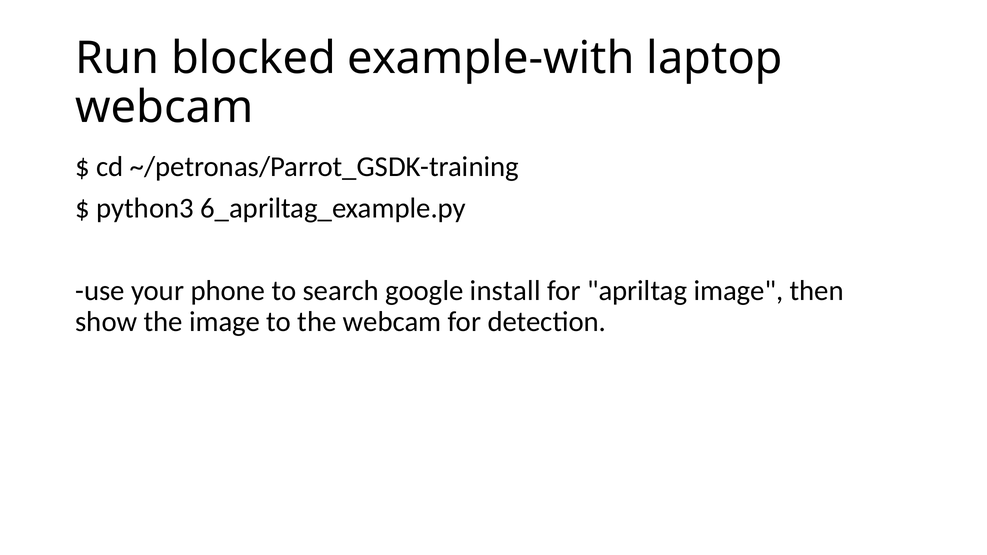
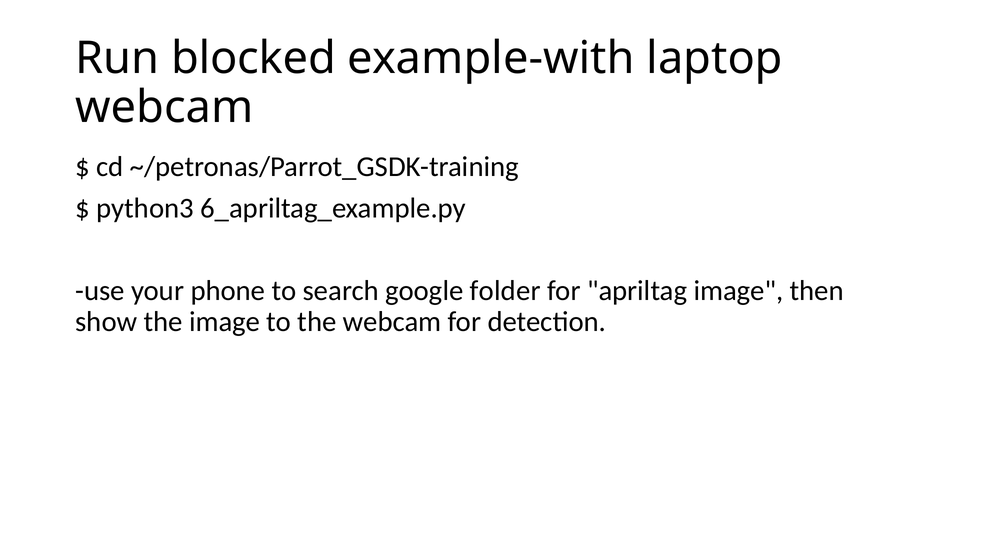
install: install -> folder (505, 291)
